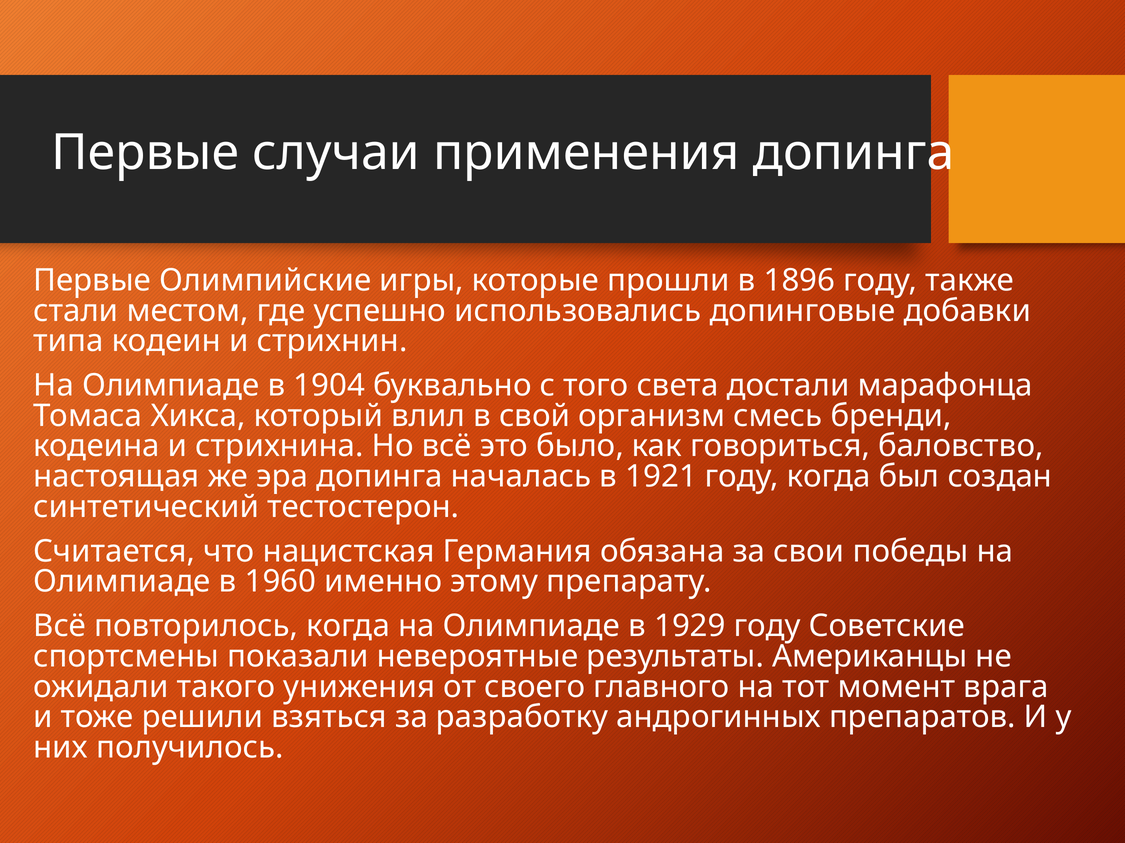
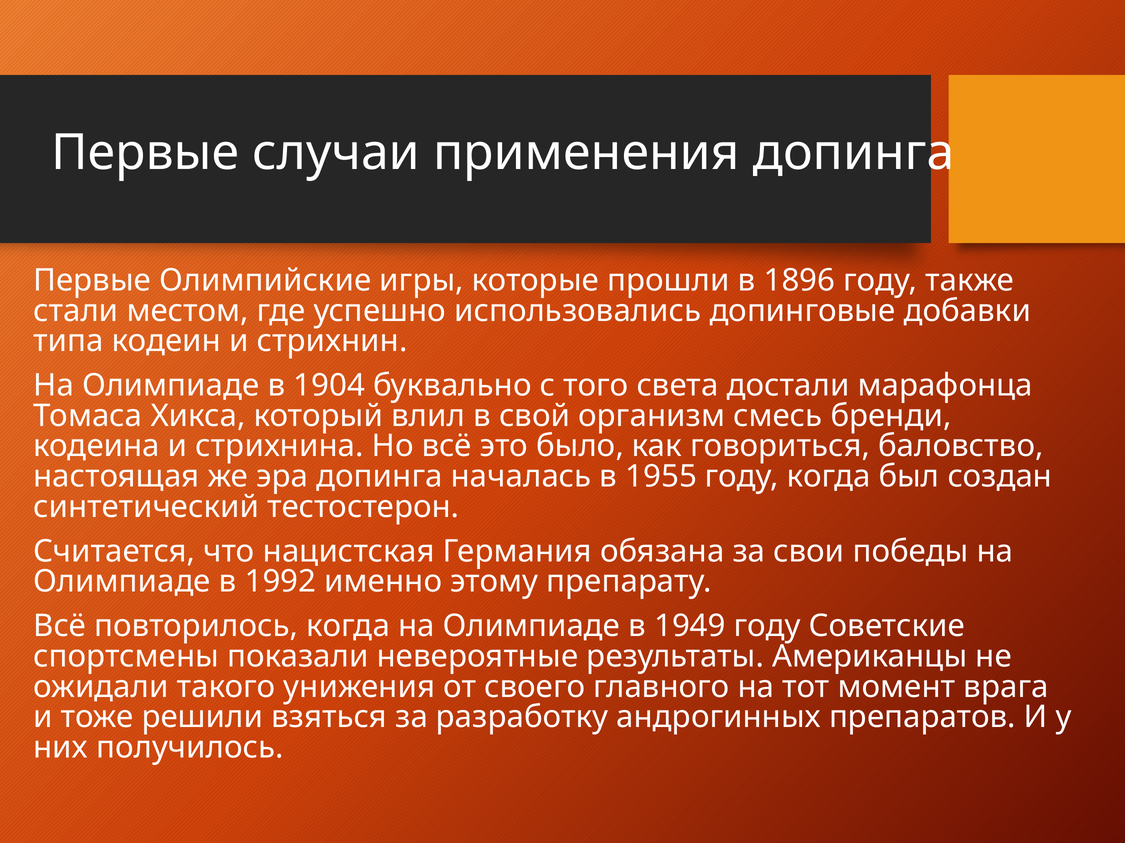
1921: 1921 -> 1955 (661, 477)
1960: 1960 -> 1992 (280, 582)
1929: 1929 -> 1949 (690, 627)
